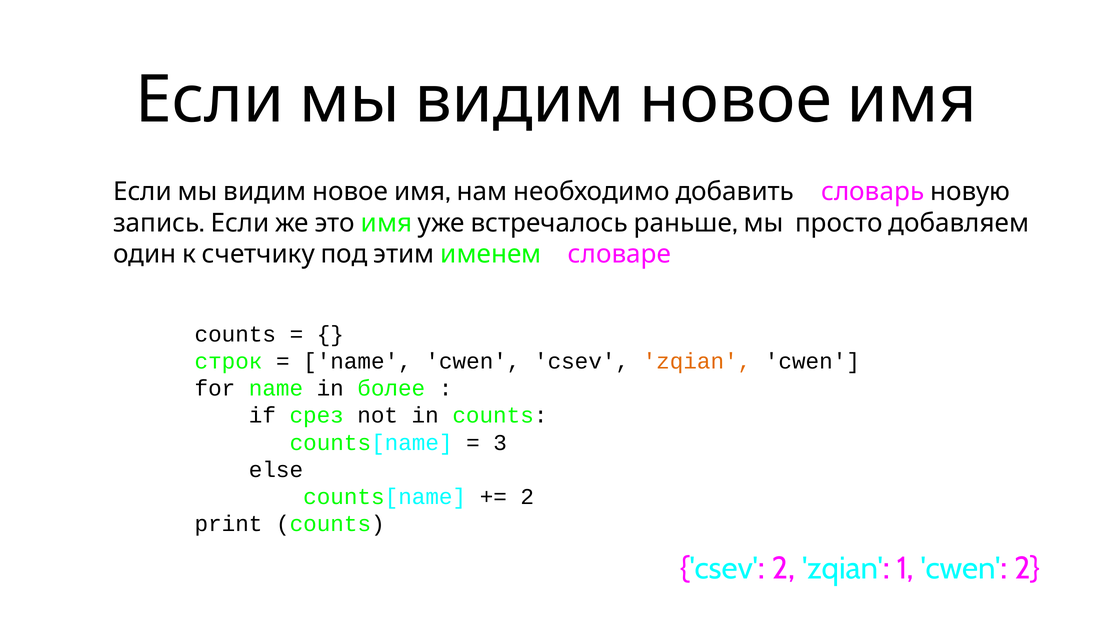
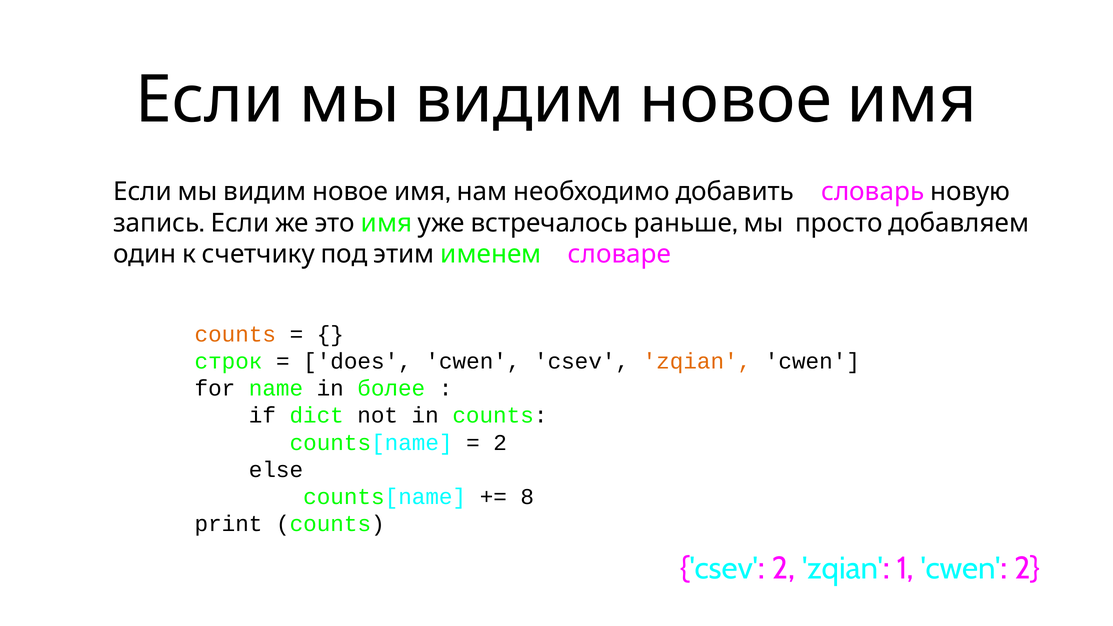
counts colour: black -> orange (235, 334)
name: name -> does (357, 361)
срез: срез -> dict (317, 415)
3: 3 -> 2 (500, 443)
2: 2 -> 8 (527, 497)
